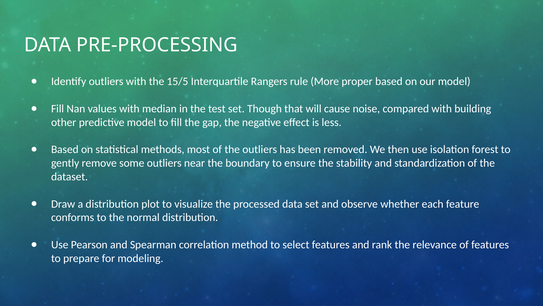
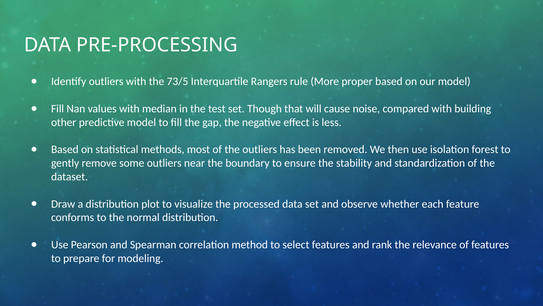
15/5: 15/5 -> 73/5 (178, 81)
